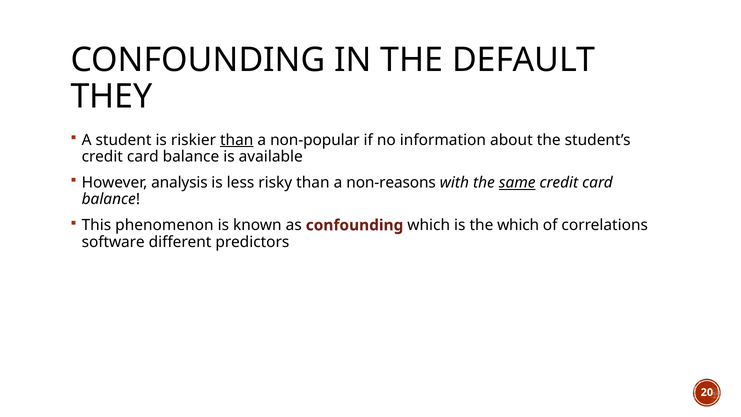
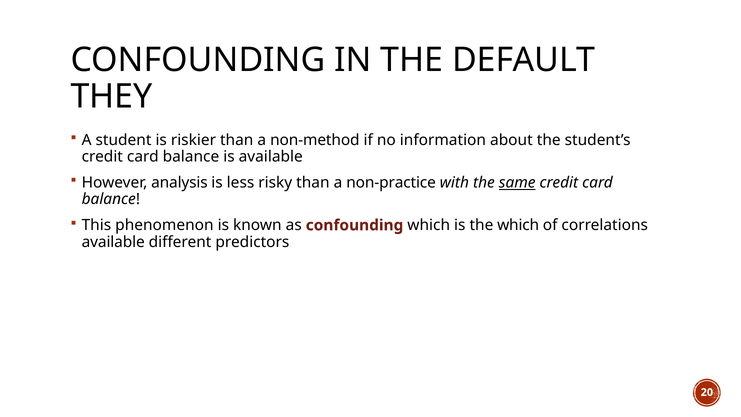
than underline: present -> none (237, 140)
non-popular: non-popular -> non-method (315, 140)
non-reasons: non-reasons -> non-practice (391, 183)
software: software -> available (113, 242)
